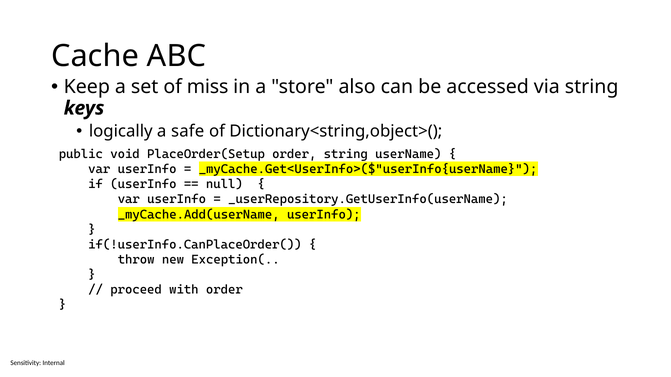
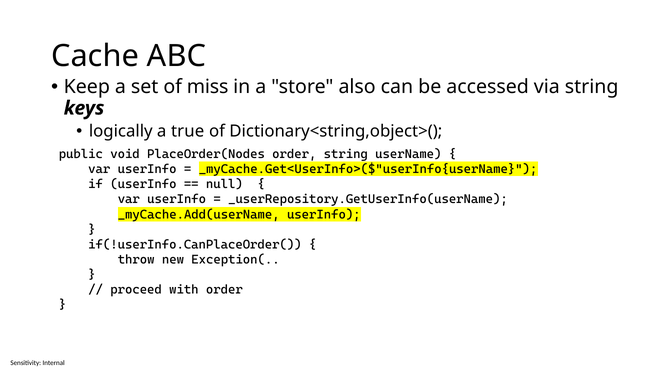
safe: safe -> true (188, 131)
PlaceOrder(Setup: PlaceOrder(Setup -> PlaceOrder(Nodes (206, 154)
